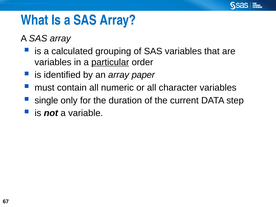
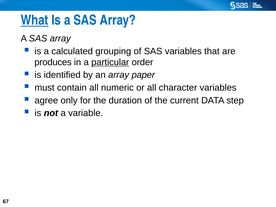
What underline: none -> present (35, 20)
variables: variables -> produces (53, 62)
single: single -> agree (46, 100)
